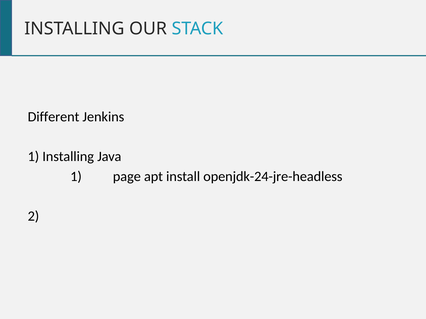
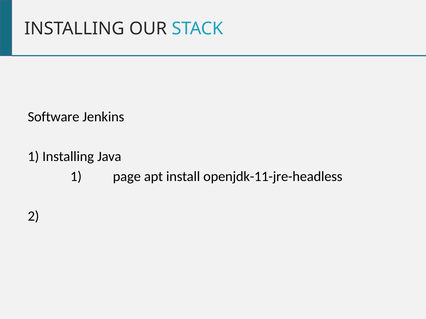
Different: Different -> Software (54, 117)
openjdk-24-jre-headless: openjdk-24-jre-headless -> openjdk-11-jre-headless (273, 177)
